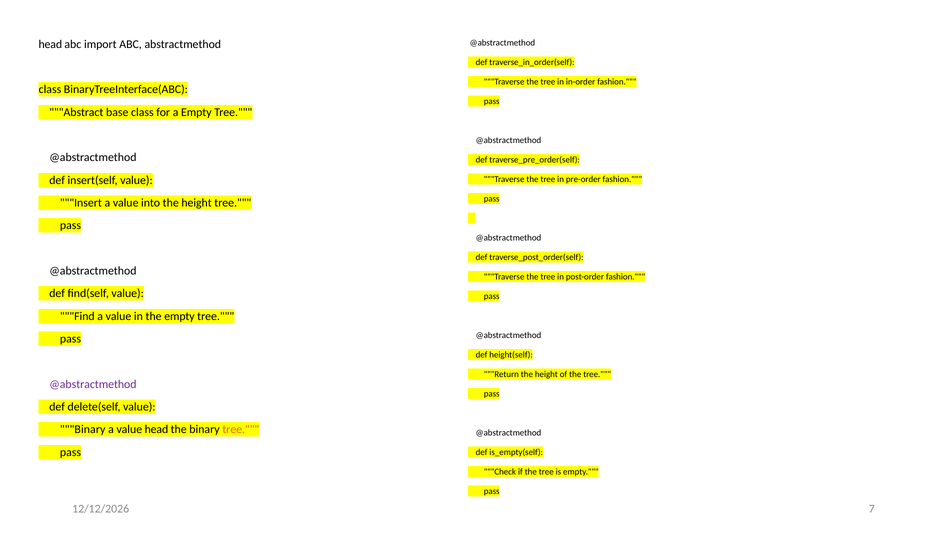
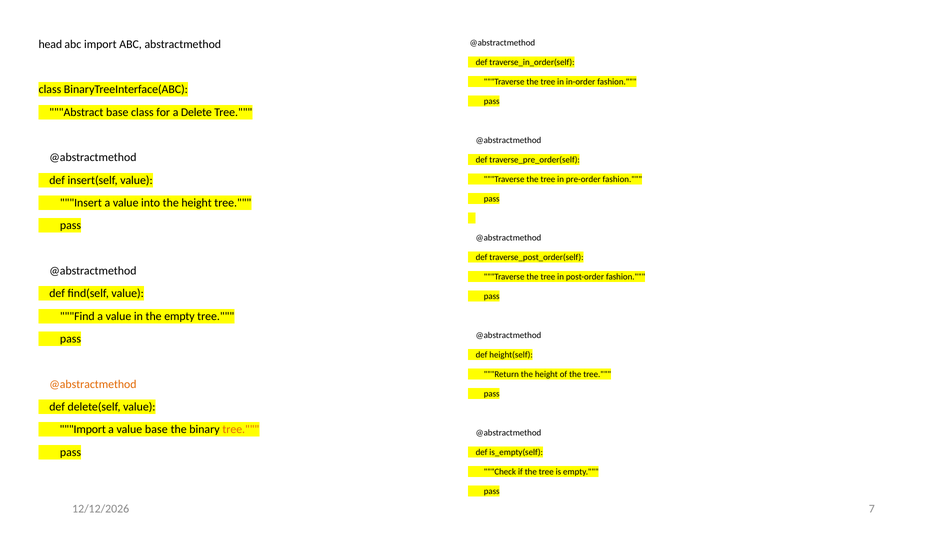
a Empty: Empty -> Delete (196, 112)
@abstractmethod colour: purple -> orange (93, 384)
Binary: Binary -> Import (83, 429)
value head: head -> base (156, 429)
